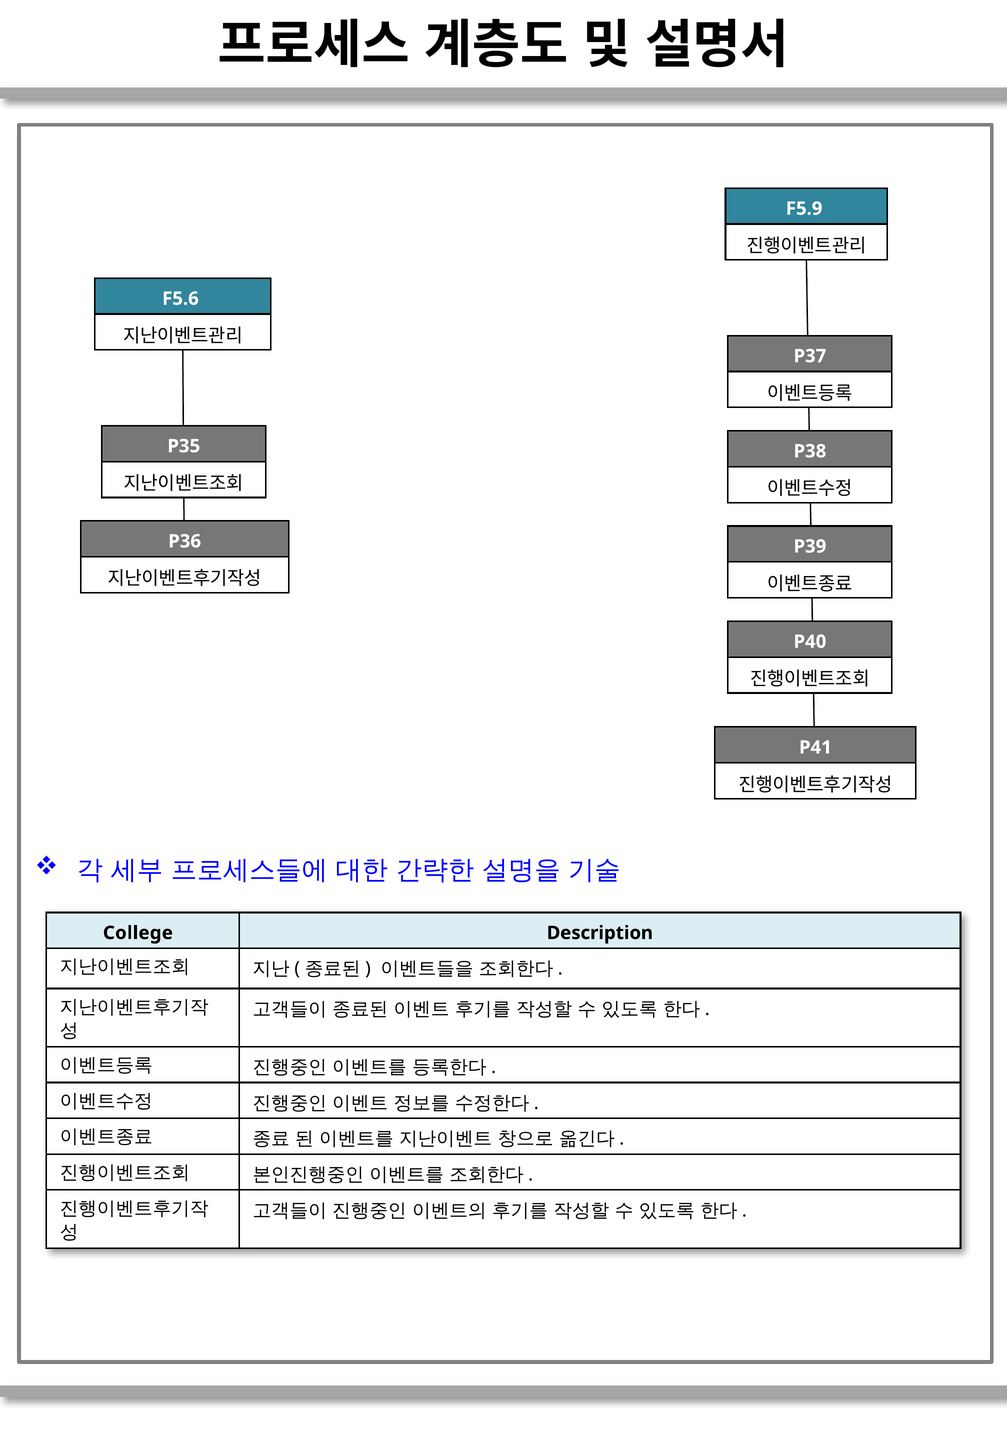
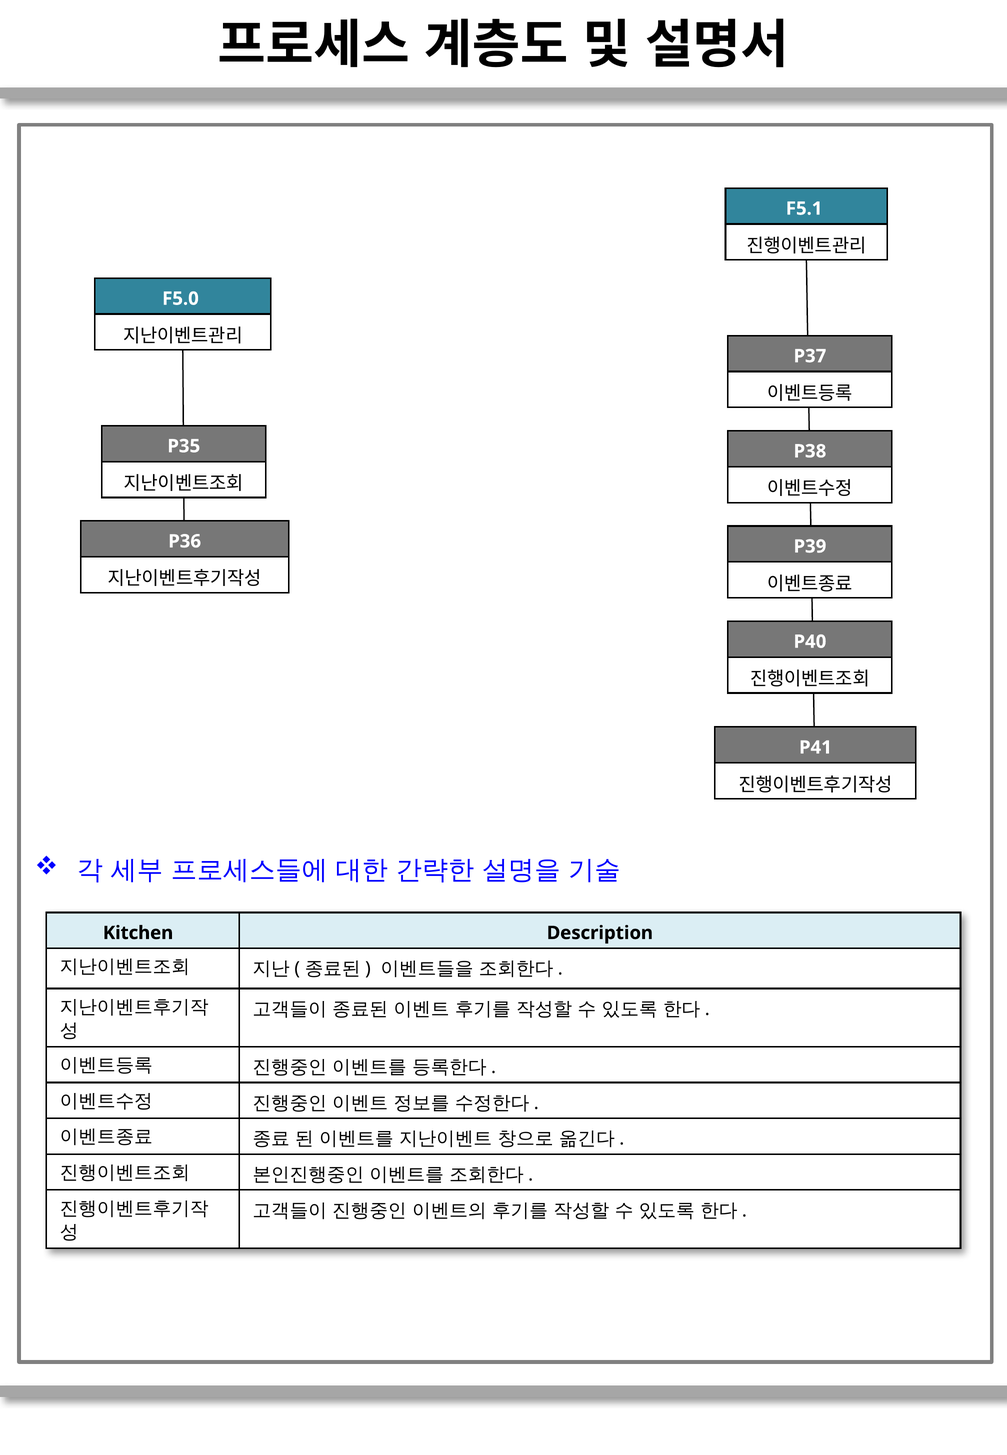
F5.9: F5.9 -> F5.1 (804, 209)
F5.6: F5.6 -> F5.0 (180, 299)
College: College -> Kitchen (138, 933)
